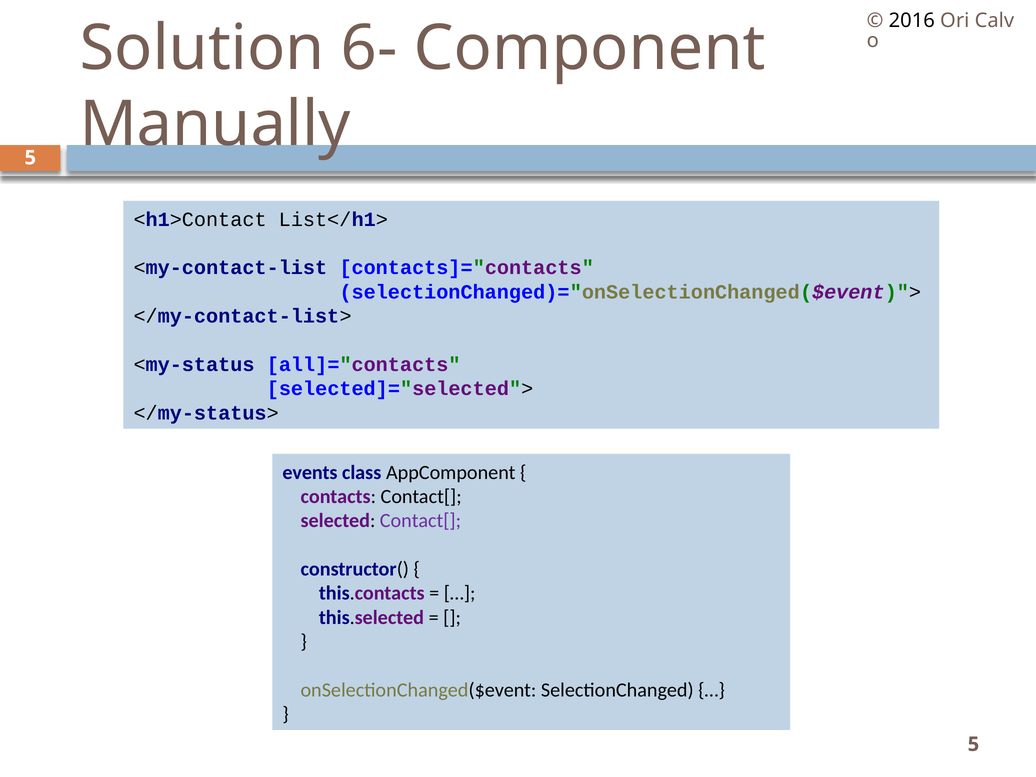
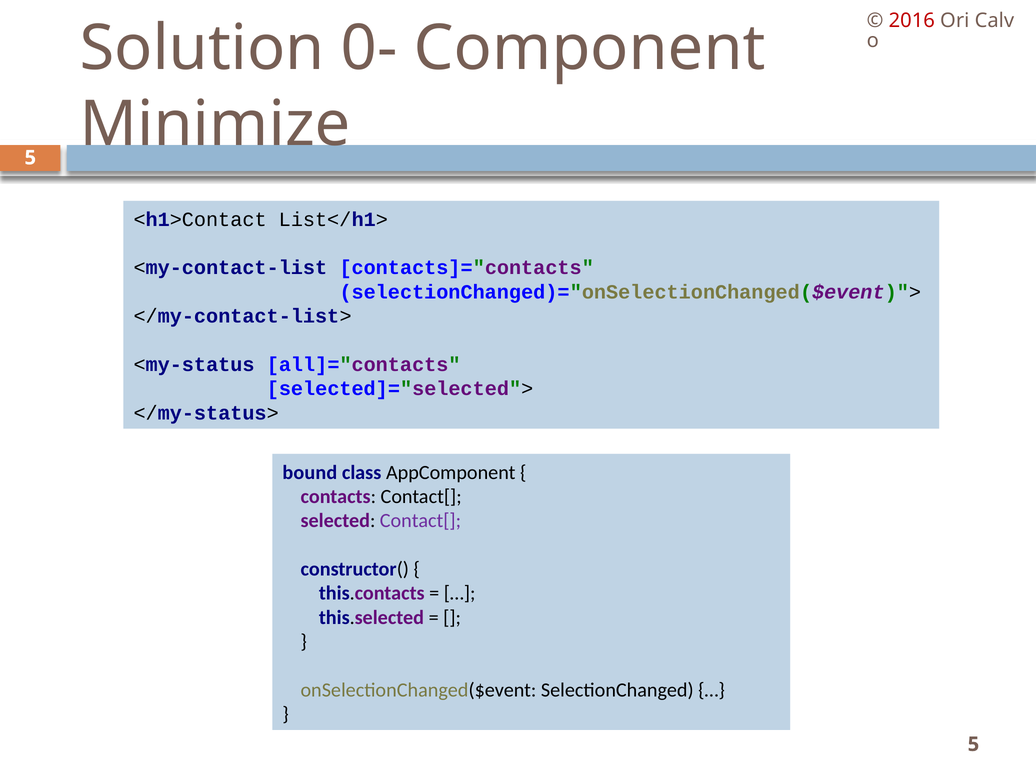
2016 colour: black -> red (912, 20)
6-: 6- -> 0- (369, 48)
Manually: Manually -> Minimize (215, 124)
events: events -> bound (310, 472)
